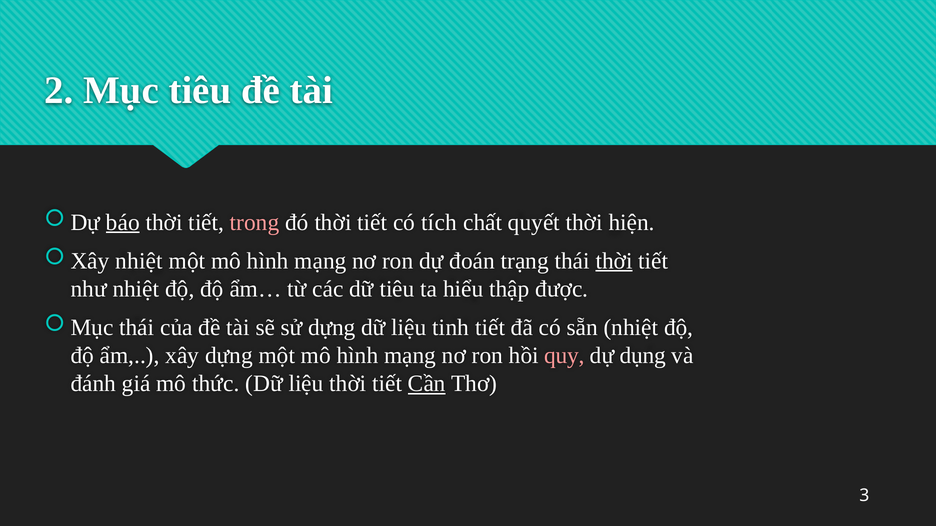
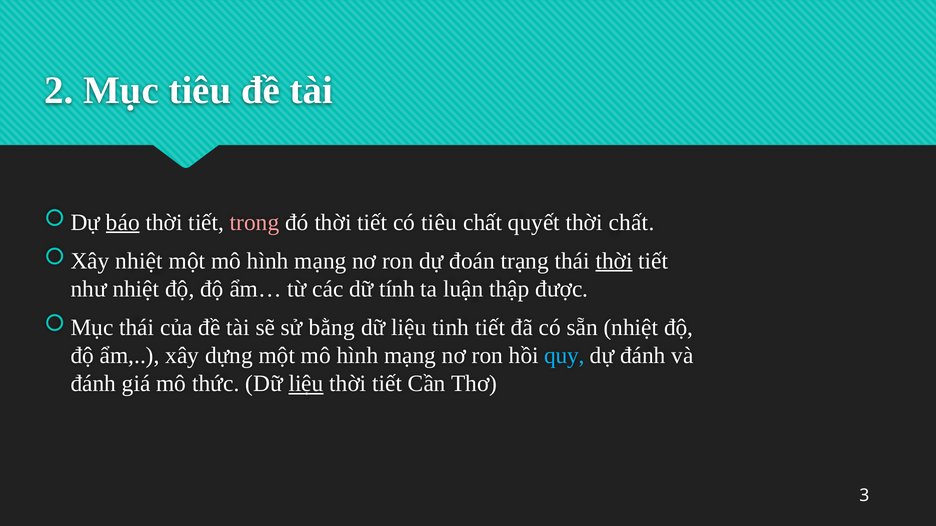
có tích: tích -> tiêu (439, 222)
thời hiện: hiện -> chất (632, 222)
dữ tiêu: tiêu -> tính (397, 289)
hiểu: hiểu -> luận (463, 289)
sử dựng: dựng -> bằng (332, 328)
quy colour: pink -> light blue (564, 356)
dự dụng: dụng -> đánh (643, 356)
liệu underline: none -> present (306, 384)
Cần underline: present -> none (427, 384)
